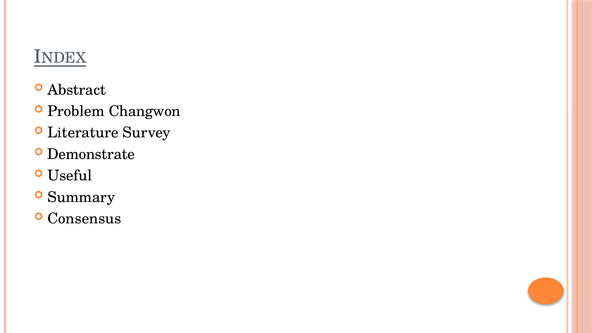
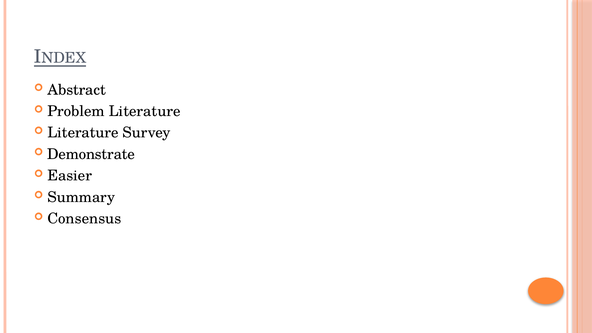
Problem Changwon: Changwon -> Literature (145, 111)
Useful: Useful -> Easier (70, 176)
